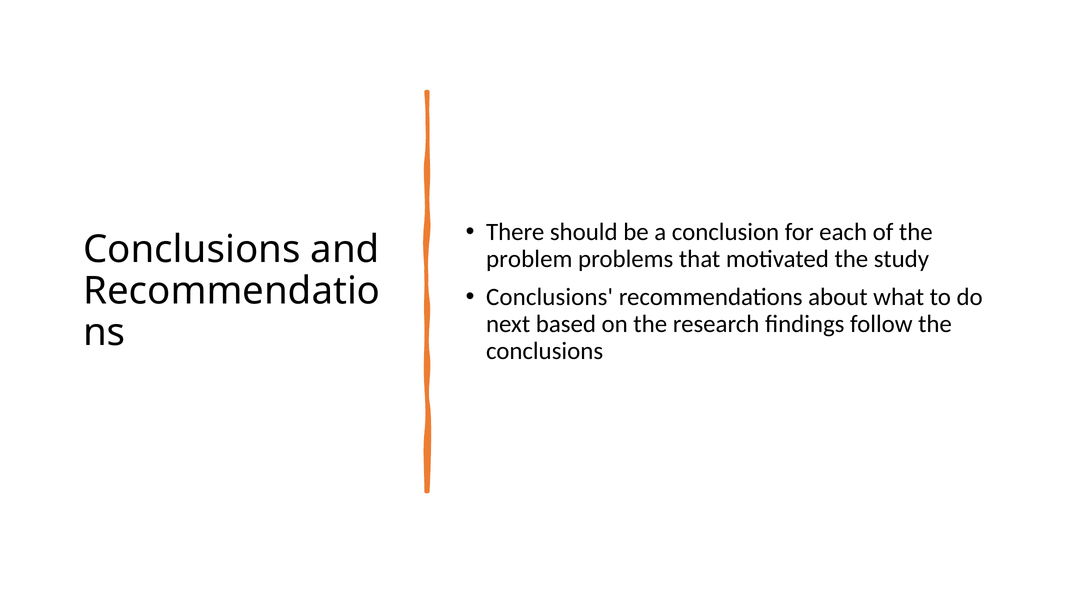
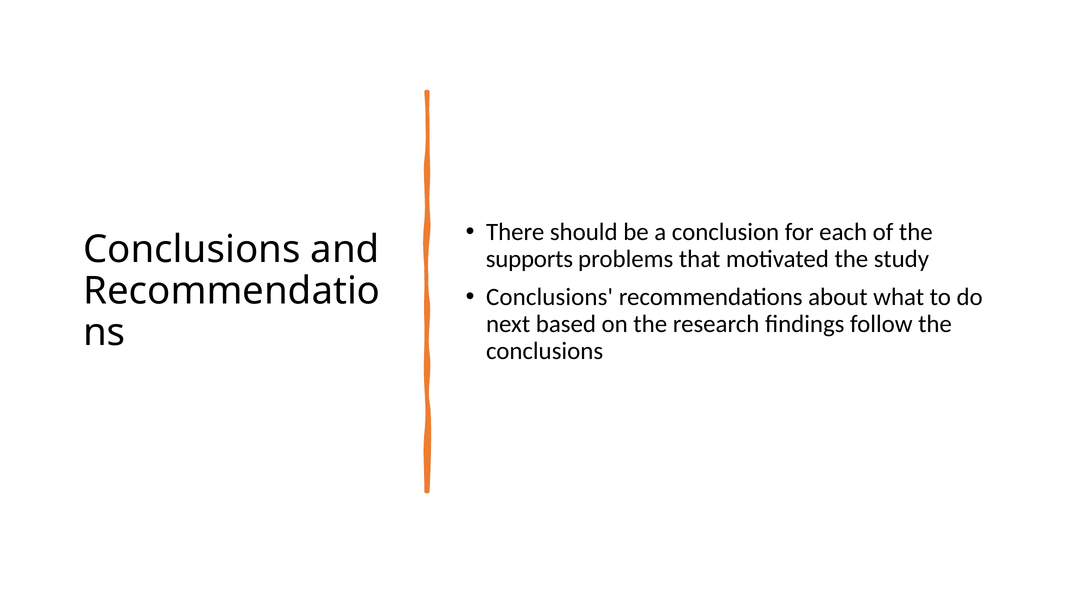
problem: problem -> supports (529, 259)
